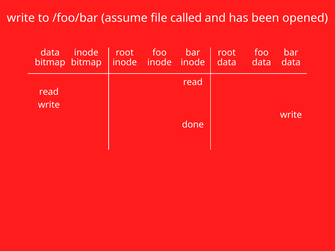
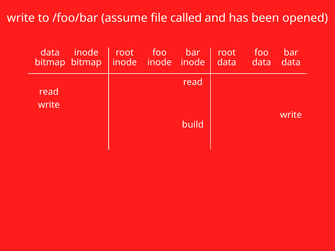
done: done -> build (193, 125)
